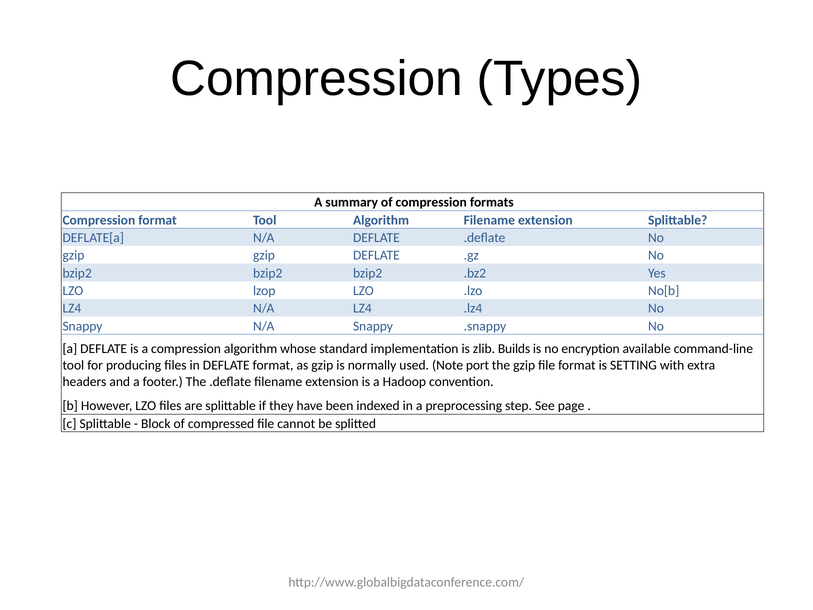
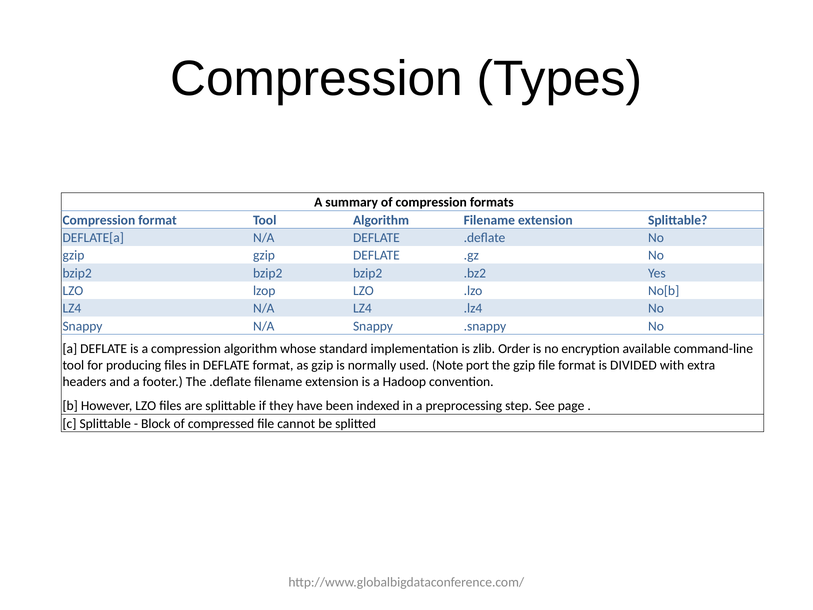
Builds: Builds -> Order (514, 348)
SETTING: SETTING -> DIVIDED (633, 365)
